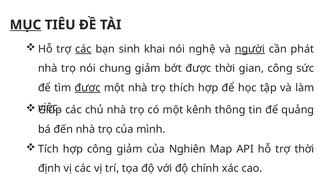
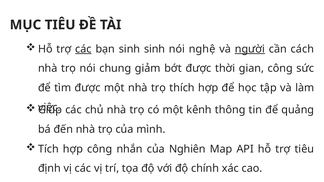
MỤC underline: present -> none (25, 25)
sinh khai: khai -> sinh (155, 49)
phát: phát -> cách (302, 49)
được underline: present -> none (88, 88)
công giảm: giảm -> nhắn (130, 149)
trợ thời: thời -> tiêu (304, 149)
